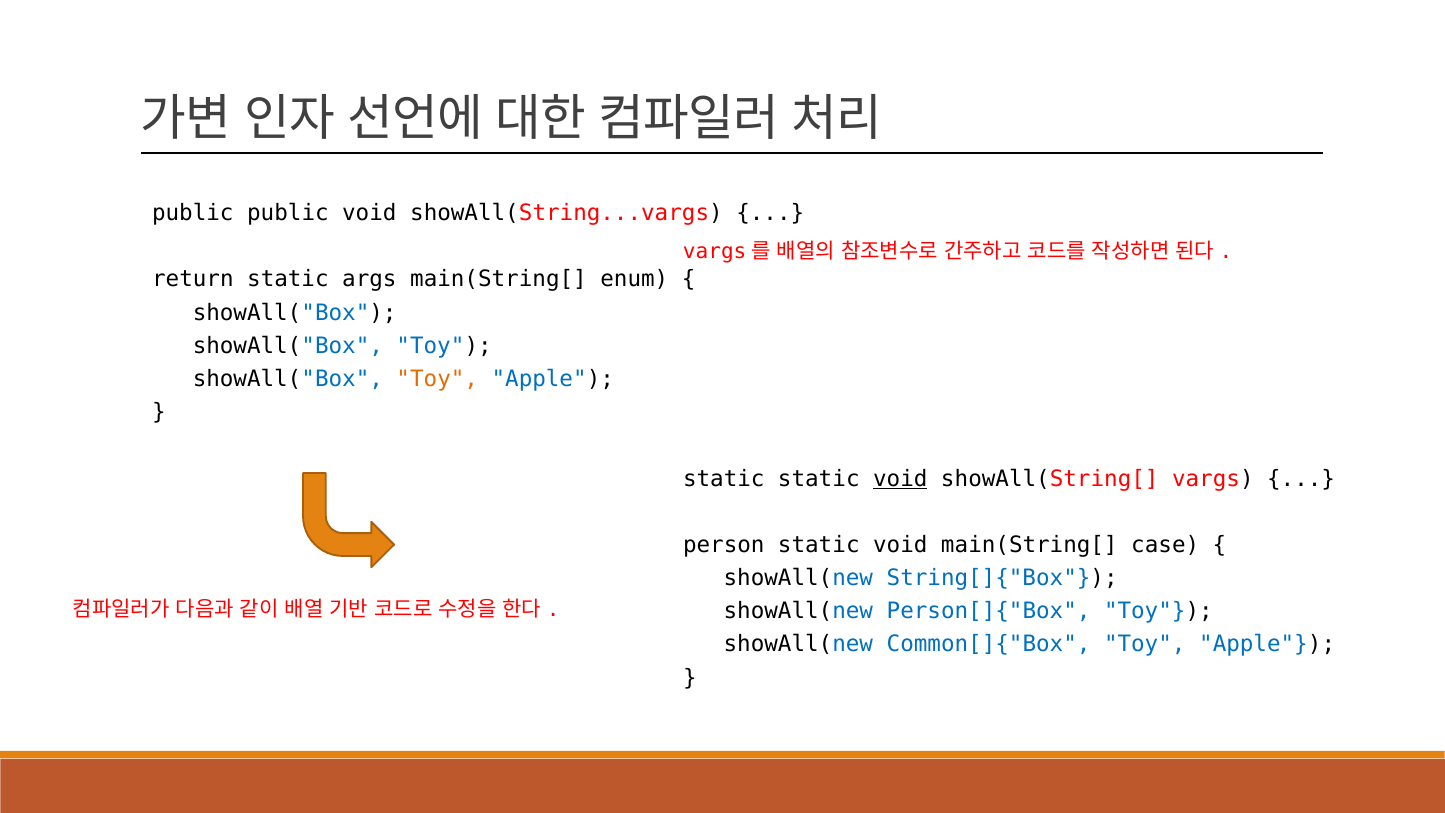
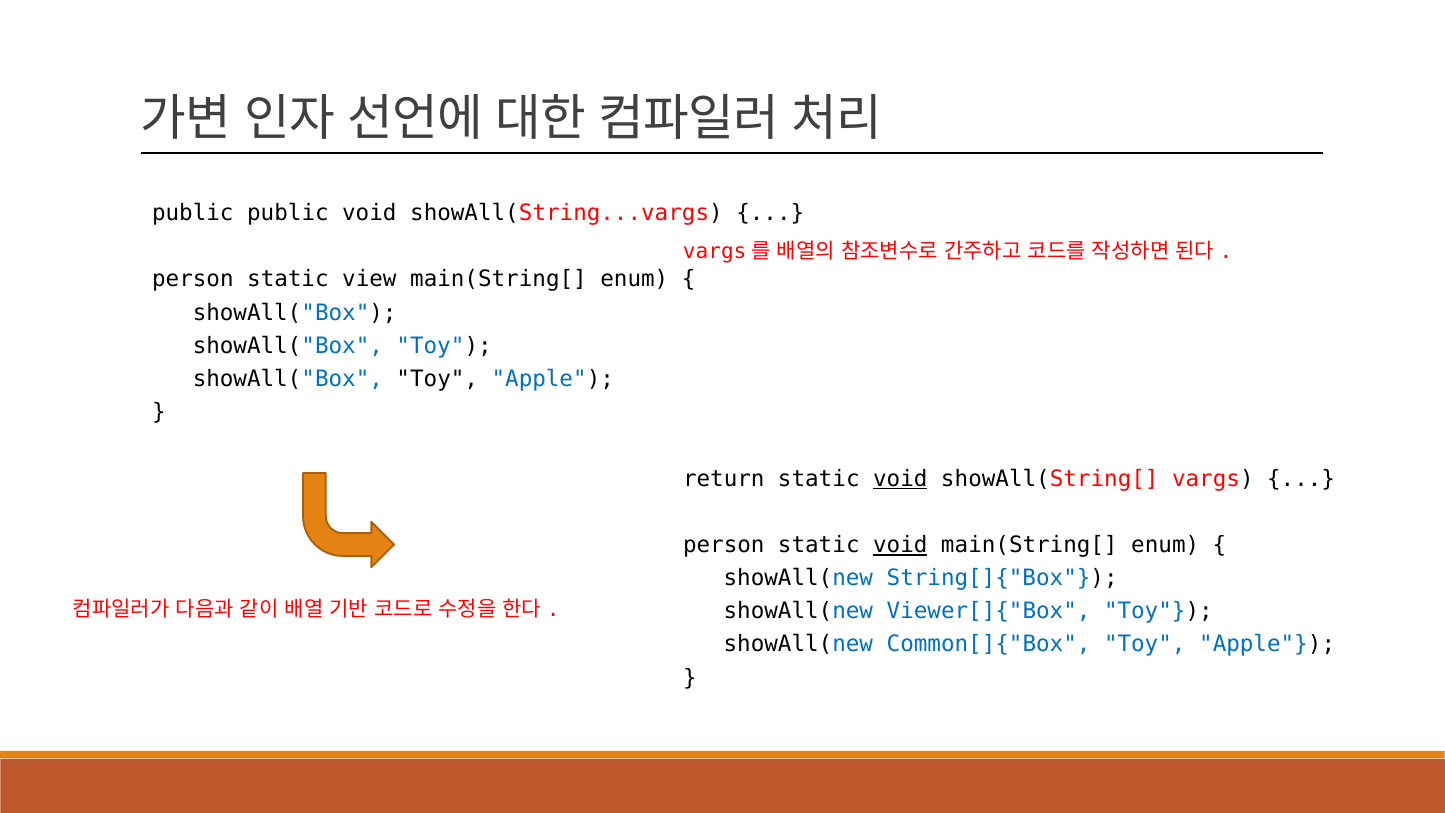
return: return -> person (193, 279)
args: args -> view (369, 279)
Toy colour: orange -> black (437, 379)
static: static -> return (724, 479)
void underline: none -> present (900, 545)
case: case -> enum (1165, 545)
Person[]{"Box: Person[]{"Box -> Viewer[]{"Box (989, 611)
